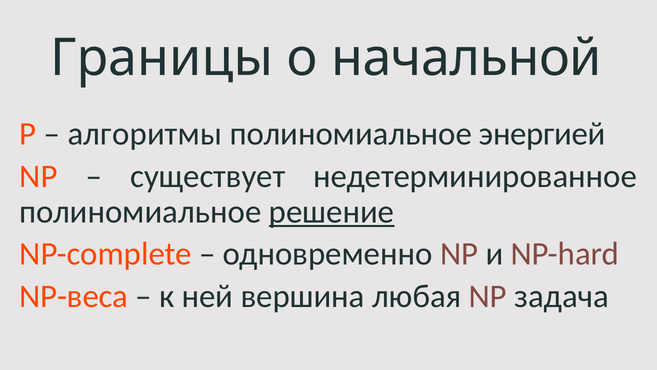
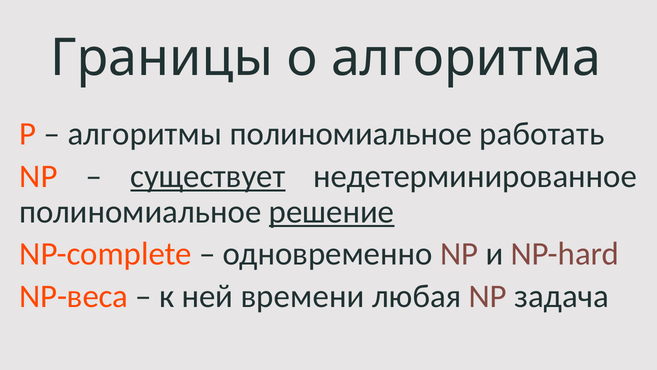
начальной: начальной -> алгоритма (466, 58)
энергией: энергией -> работать (542, 134)
существует underline: none -> present (208, 176)
вершина: вершина -> времени (303, 296)
